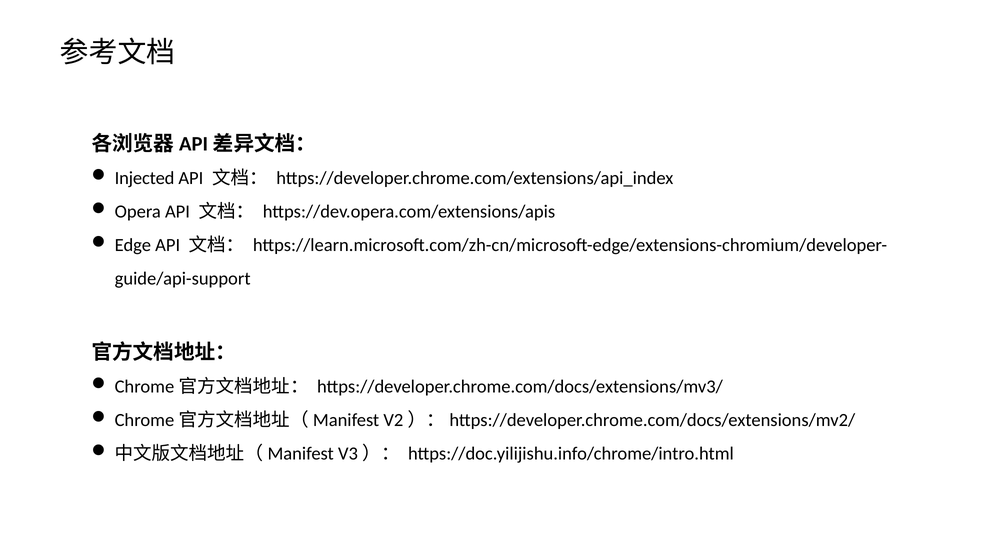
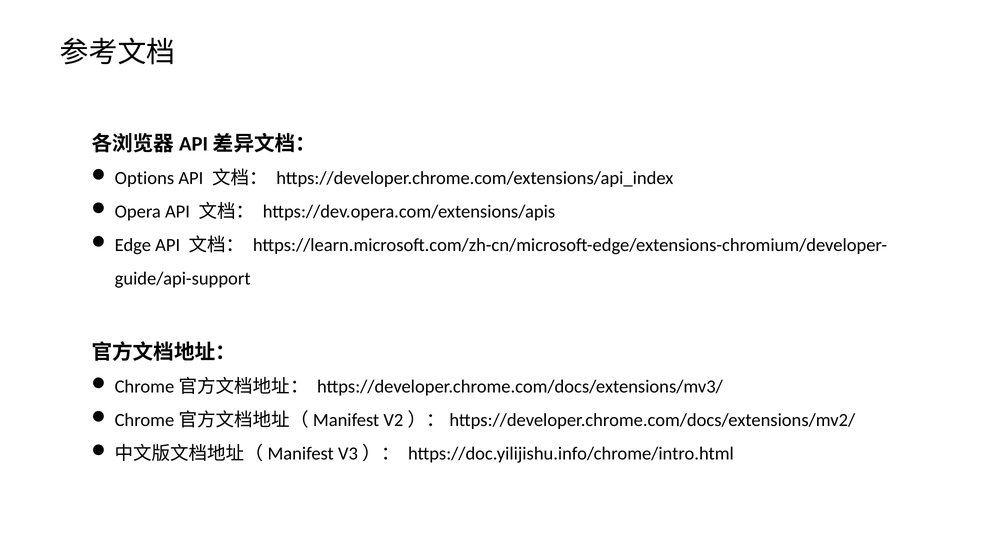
Injected: Injected -> Options (144, 178)
